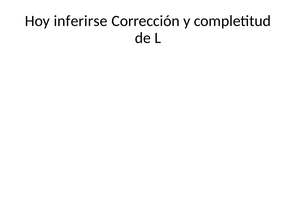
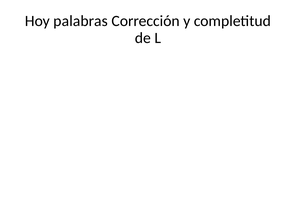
inferirse: inferirse -> palabras (81, 21)
